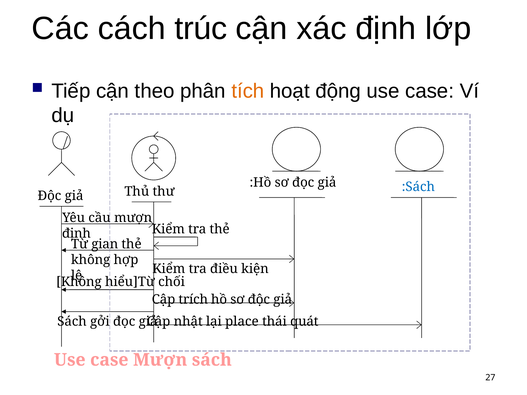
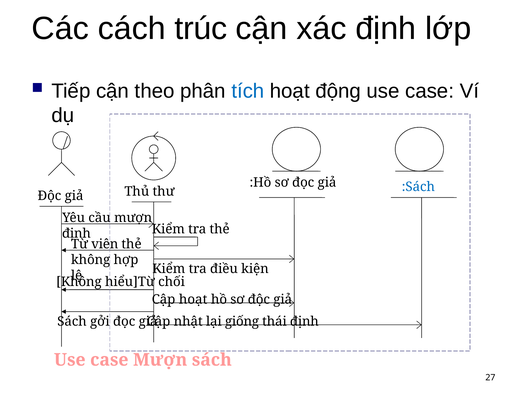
tích colour: orange -> blue (248, 91)
gian: gian -> viên (105, 244)
Cập trích: trích -> hoạt (193, 300)
place: place -> giống (242, 322)
thái quát: quát -> định (304, 322)
